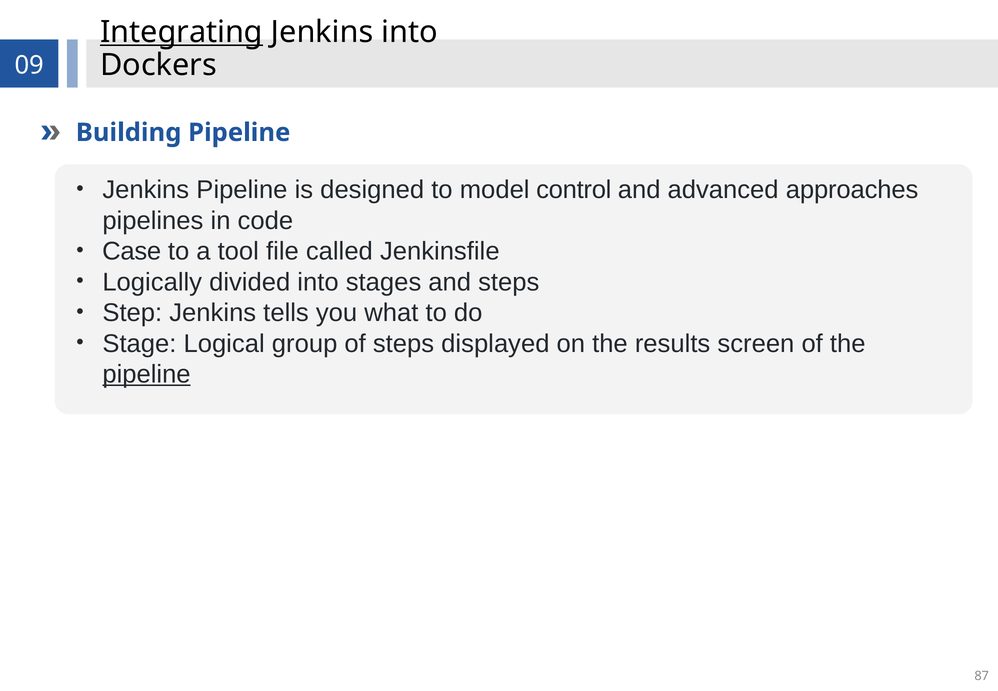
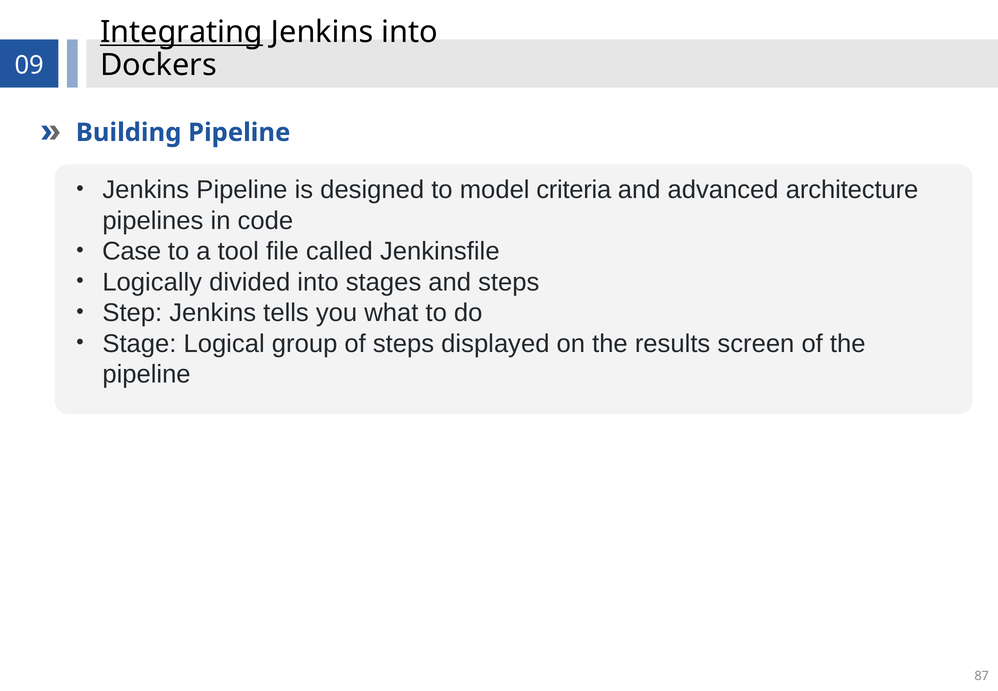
control: control -> criteria (574, 190)
approaches: approaches -> architecture (852, 190)
pipeline underline: present -> none (147, 374)
